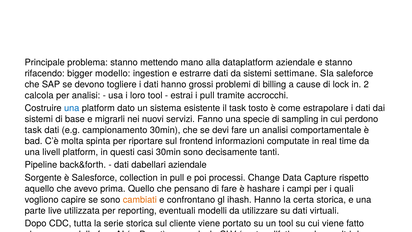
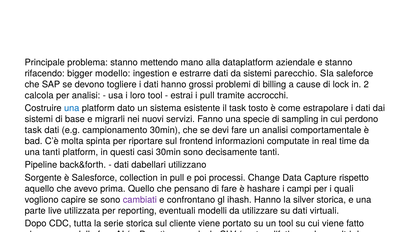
sistemi settimane: settimane -> parecchio (296, 73)
una livell: livell -> tanti (51, 152)
dabellari aziendale: aziendale -> utilizzano (187, 165)
cambiati colour: orange -> purple (140, 200)
la certa: certa -> silver (304, 200)
